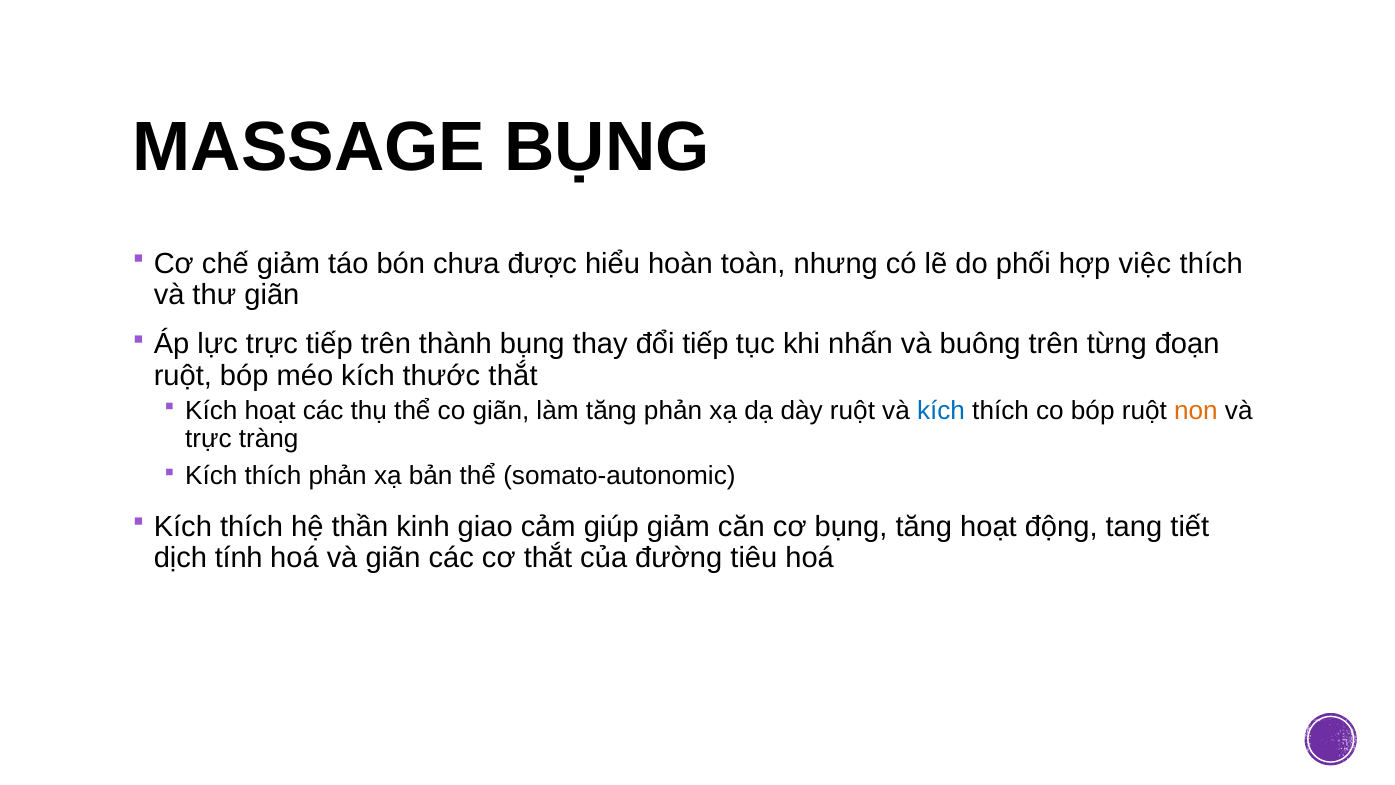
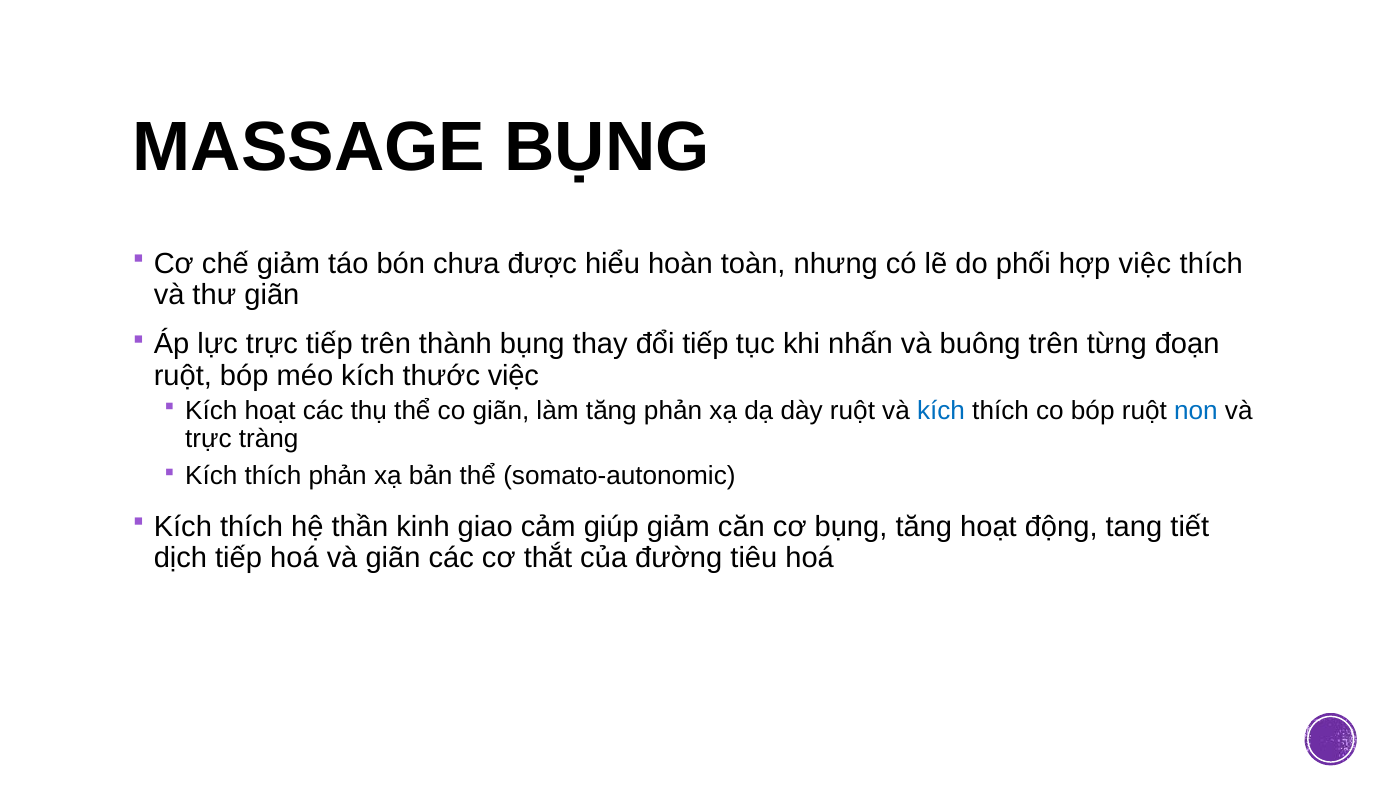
thước thắt: thắt -> việc (513, 375)
non colour: orange -> blue (1196, 411)
dịch tính: tính -> tiếp (239, 558)
